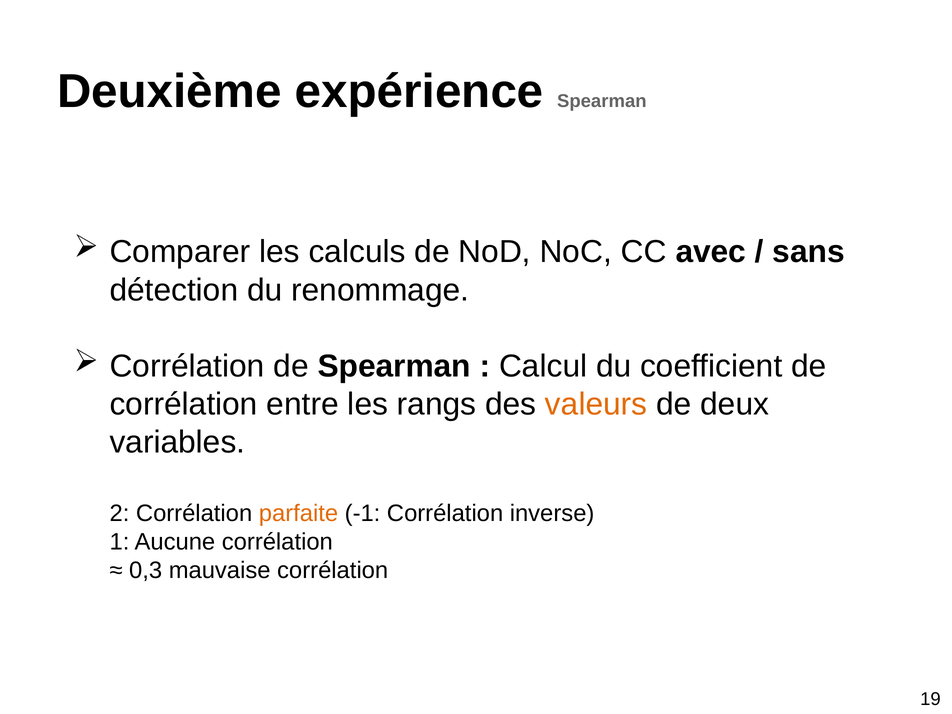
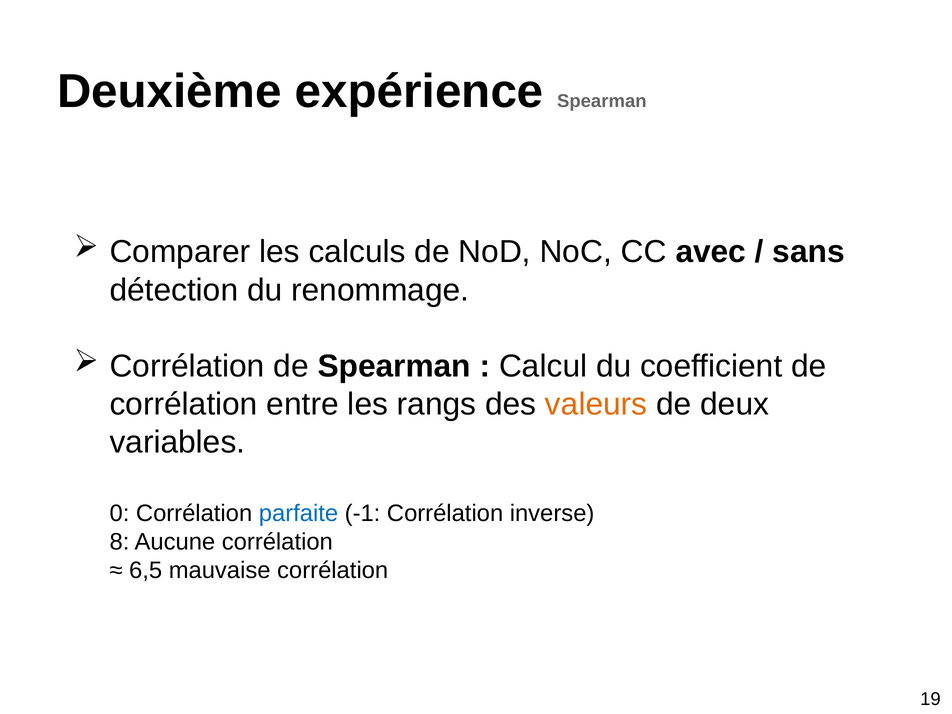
2: 2 -> 0 (119, 513)
parfaite colour: orange -> blue (299, 513)
1: 1 -> 8 (119, 542)
0,3: 0,3 -> 6,5 (146, 570)
